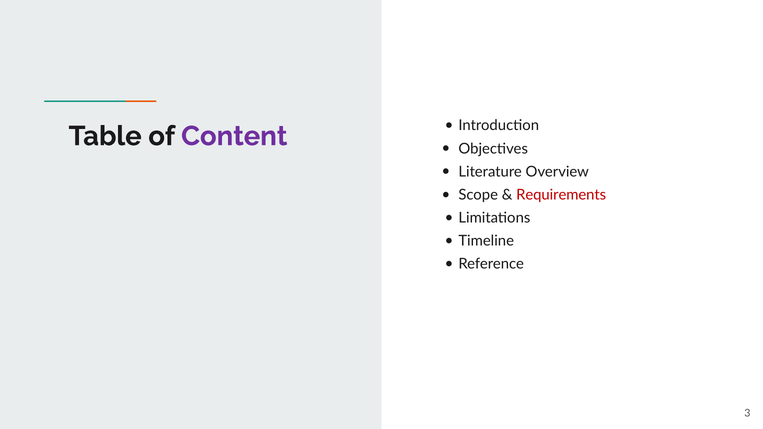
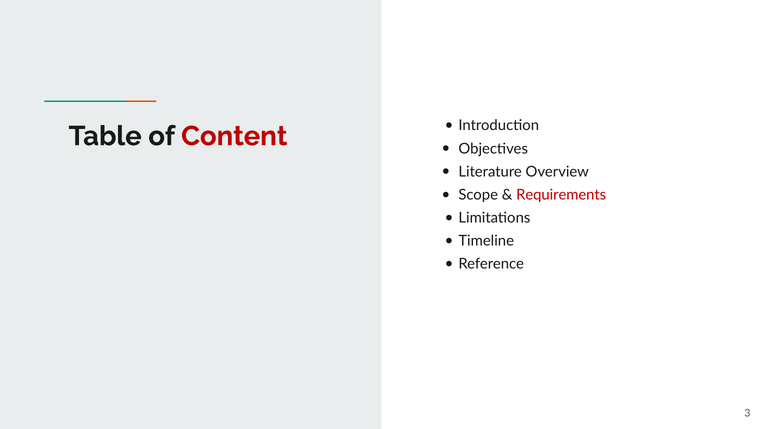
Content colour: purple -> red (234, 136)
